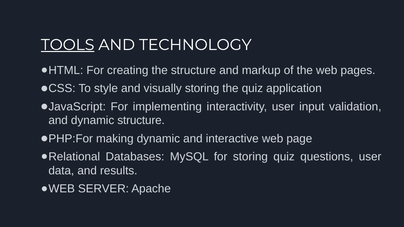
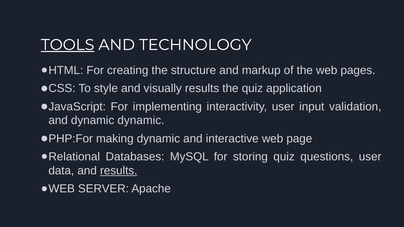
visually storing: storing -> results (202, 89)
dynamic structure: structure -> dynamic (141, 121)
results underline: none -> present (119, 171)
